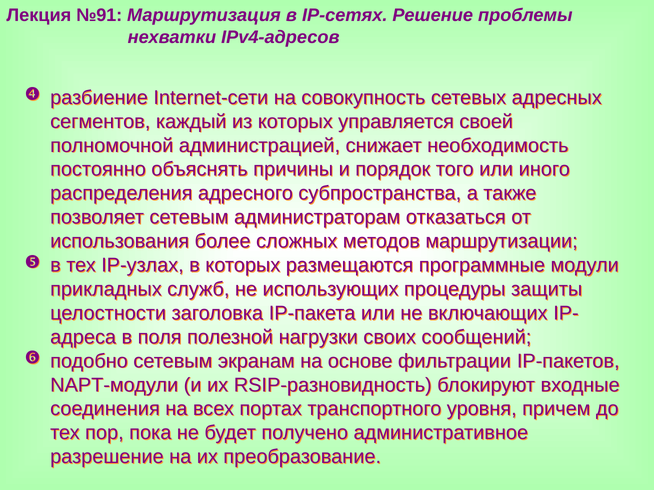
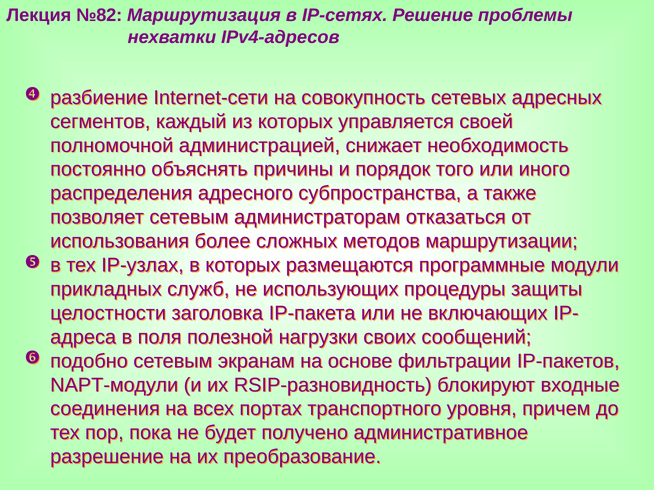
№91: №91 -> №82 (99, 15)
